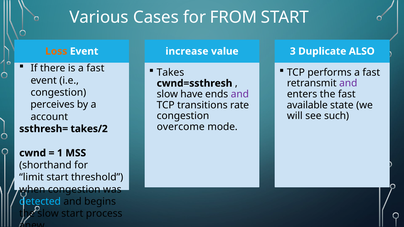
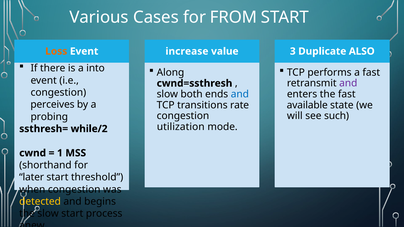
is a fast: fast -> into (96, 68)
Takes: Takes -> Along (170, 72)
have: have -> both (192, 94)
and colour: purple -> blue (240, 94)
account: account -> probing (49, 117)
overcome: overcome -> utilization (181, 127)
takes/2: takes/2 -> while/2 (89, 129)
limit: limit -> later (32, 177)
detected colour: light blue -> yellow (40, 202)
